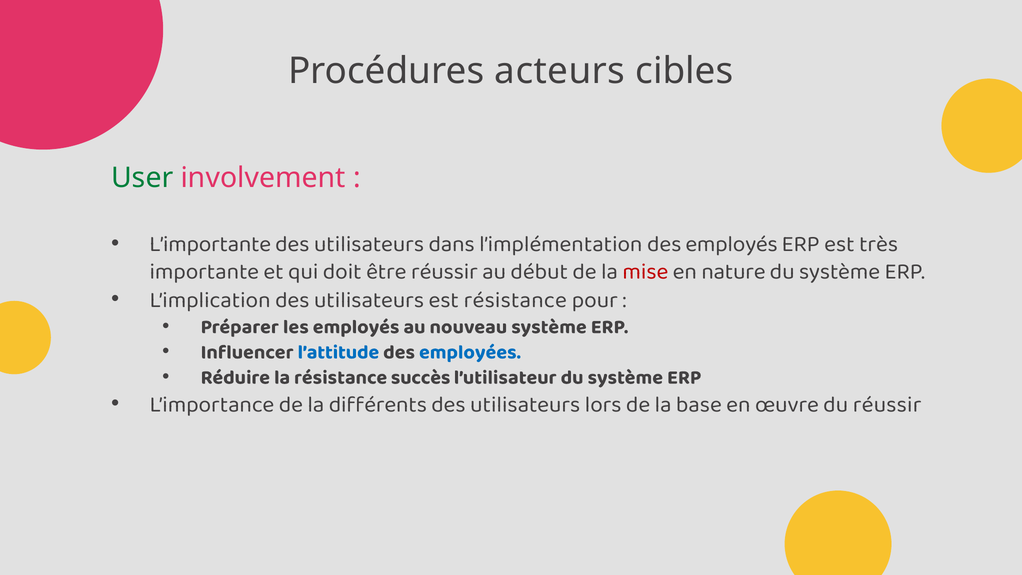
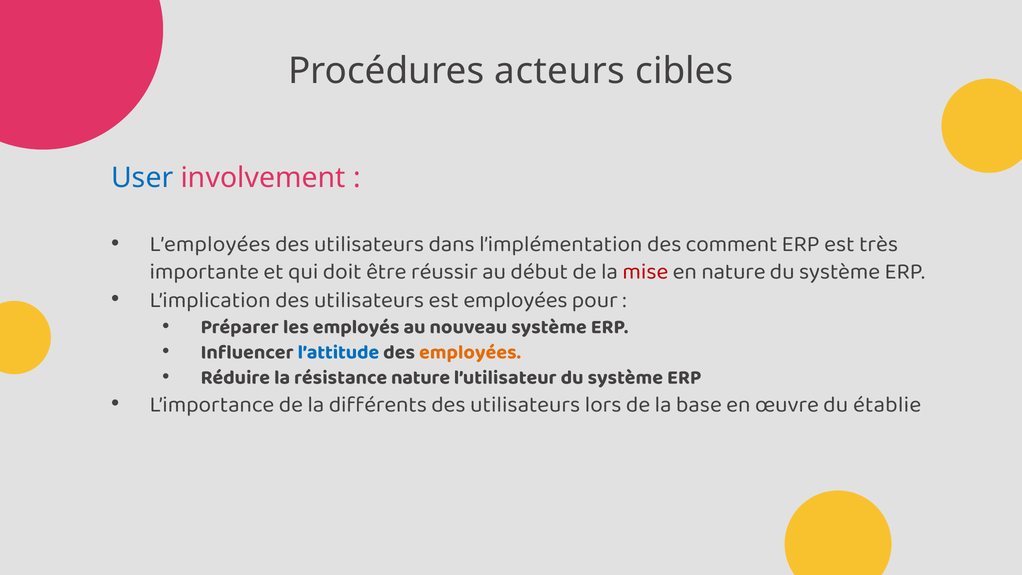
User colour: green -> blue (142, 178)
L’importante: L’importante -> L’employées (210, 244)
des employés: employés -> comment (732, 244)
est résistance: résistance -> employées (515, 300)
employées colour: blue -> orange (470, 352)
résistance succès: succès -> nature (421, 377)
du réussir: réussir -> établie (887, 404)
